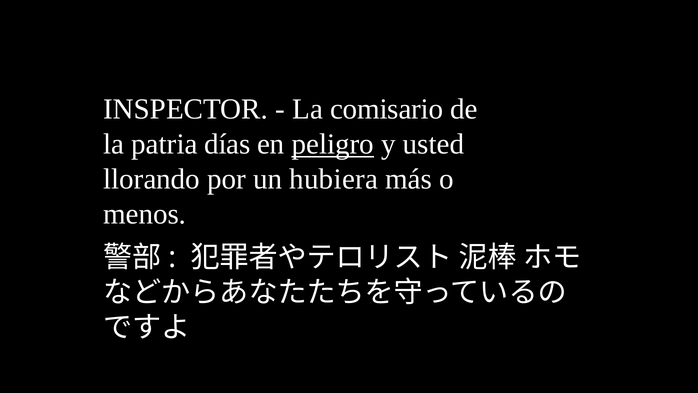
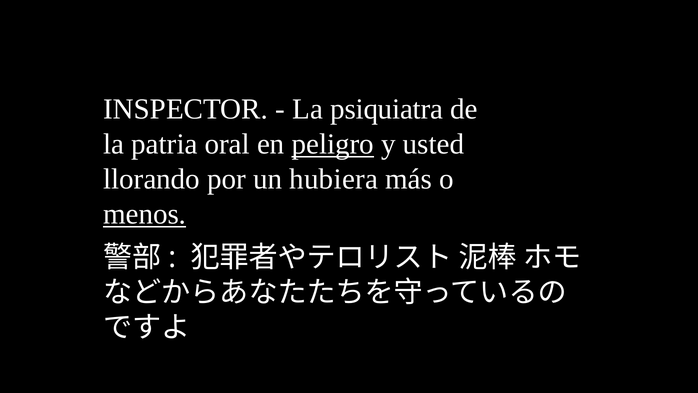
comisario: comisario -> psiquiatra (387, 109)
días: días -> oral (227, 144)
menos underline: none -> present (145, 214)
